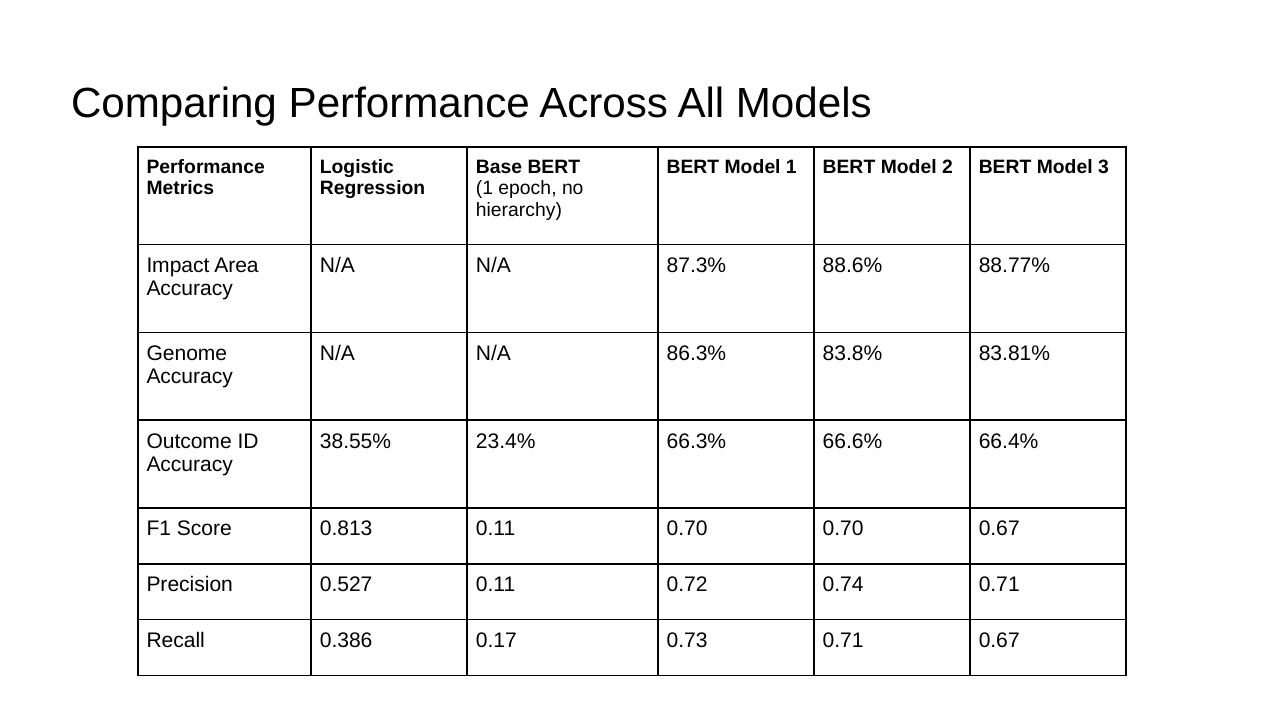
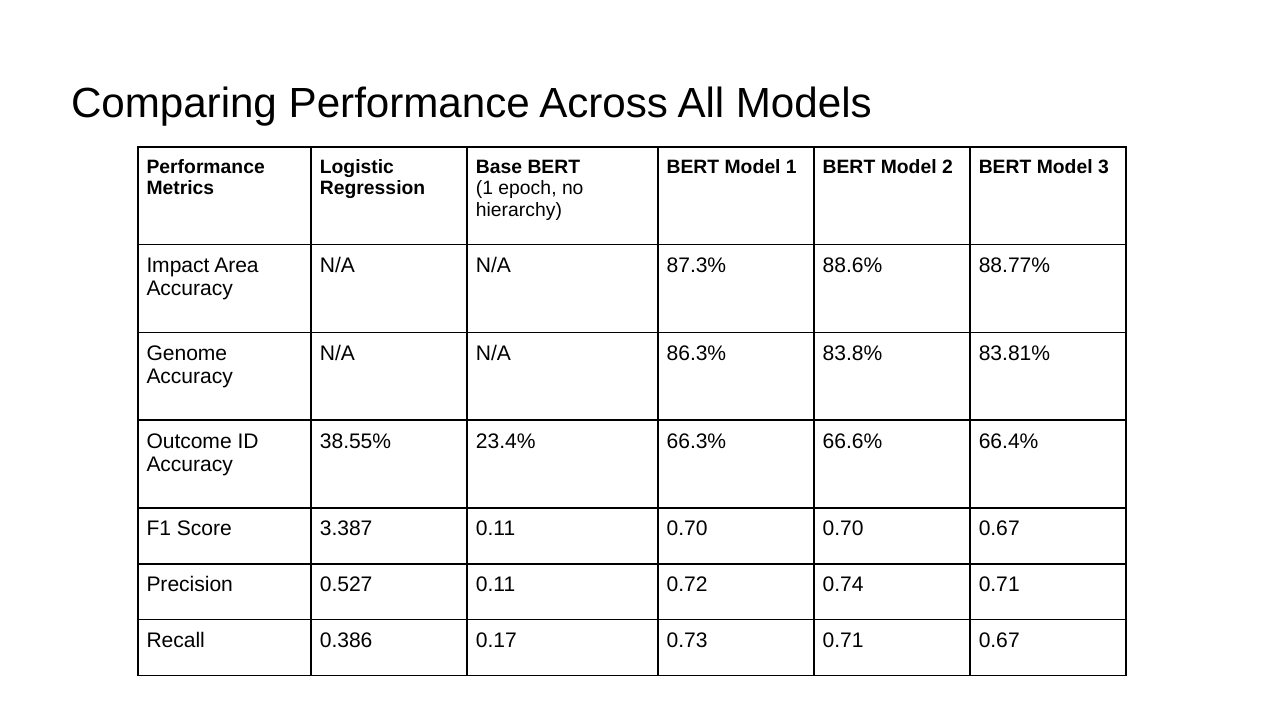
0.813: 0.813 -> 3.387 (346, 529)
